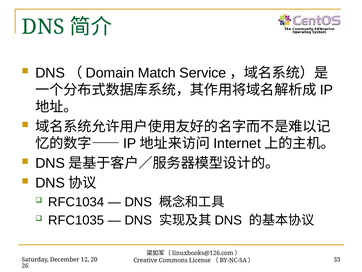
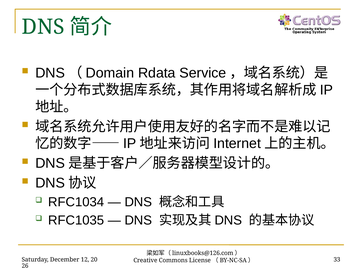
Match: Match -> Rdata (157, 73)
